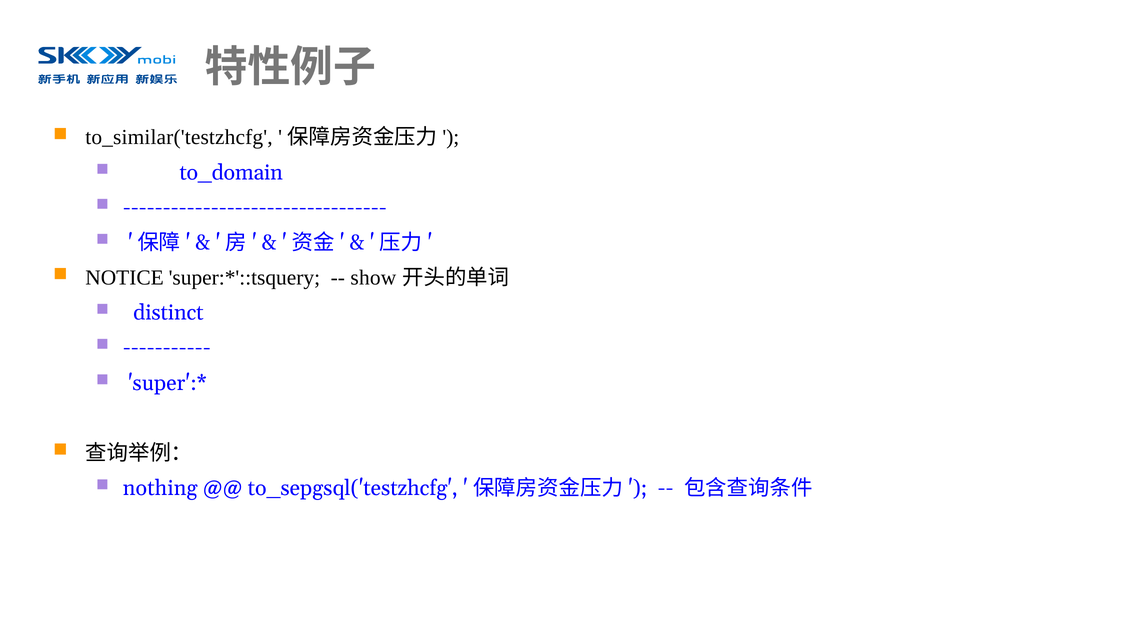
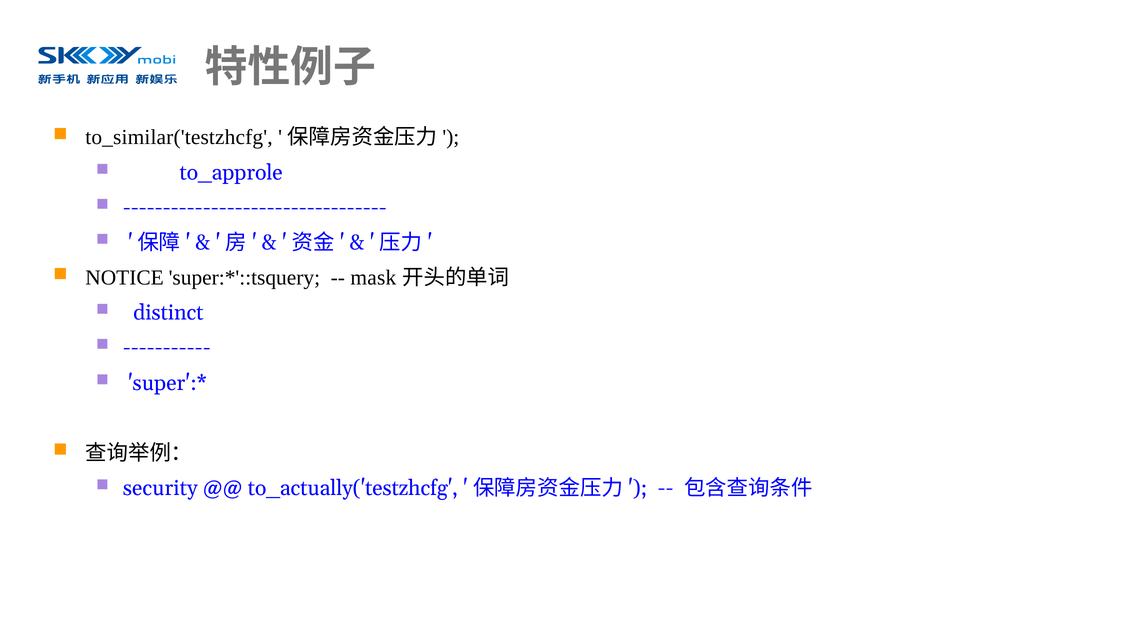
to_domain: to_domain -> to_approle (231, 173)
show: show -> mask (373, 278)
nothing: nothing -> security (160, 489)
to_sepgsql('testzhcfg: to_sepgsql('testzhcfg -> to_actually('testzhcfg (353, 489)
